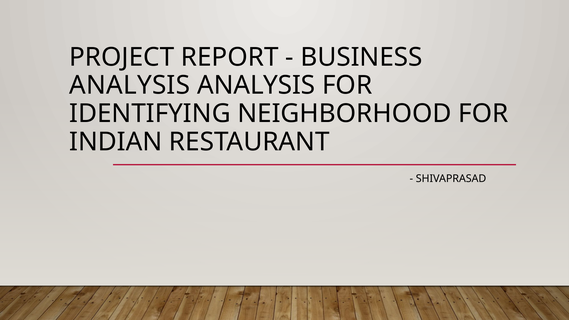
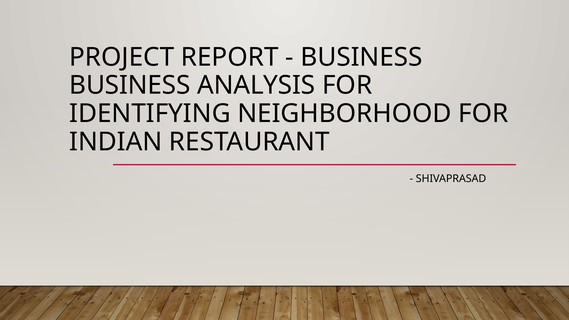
ANALYSIS: ANALYSIS -> BUSINESS (130, 85)
